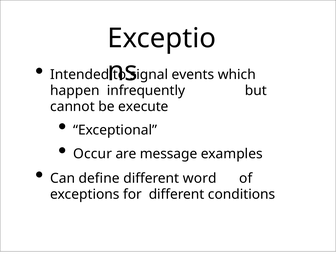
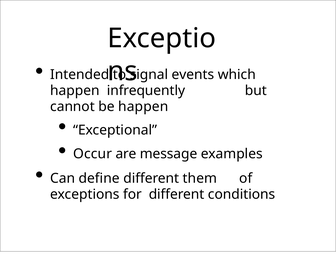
be execute: execute -> happen (143, 107)
word: word -> them (200, 179)
